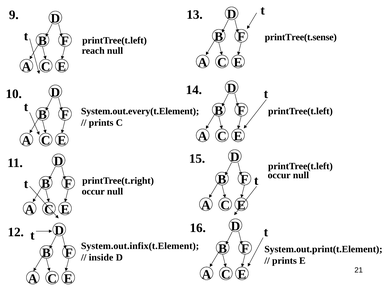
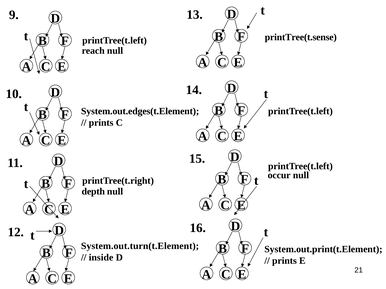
System.out.every(t.Element: System.out.every(t.Element -> System.out.edges(t.Element (140, 111)
occur: occur -> depth (93, 192)
System.out.infix(t.Element: System.out.infix(t.Element -> System.out.turn(t.Element (140, 246)
